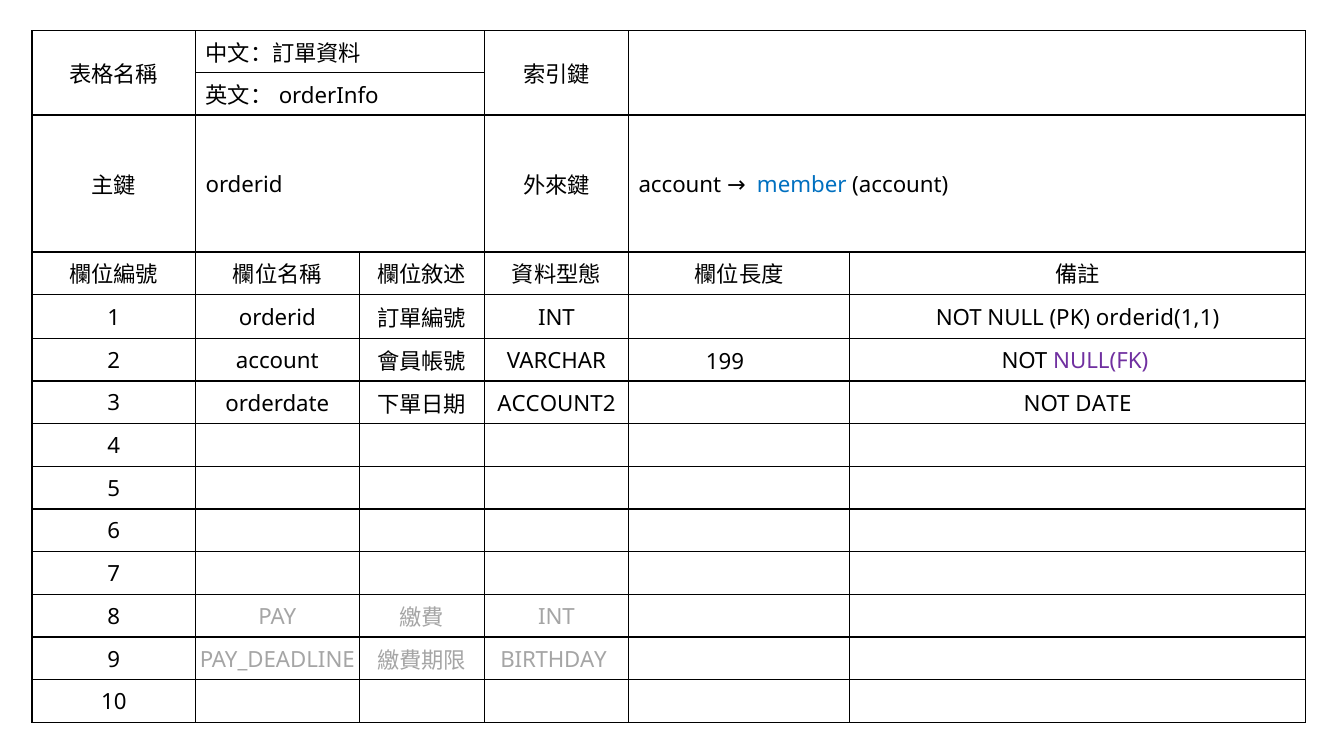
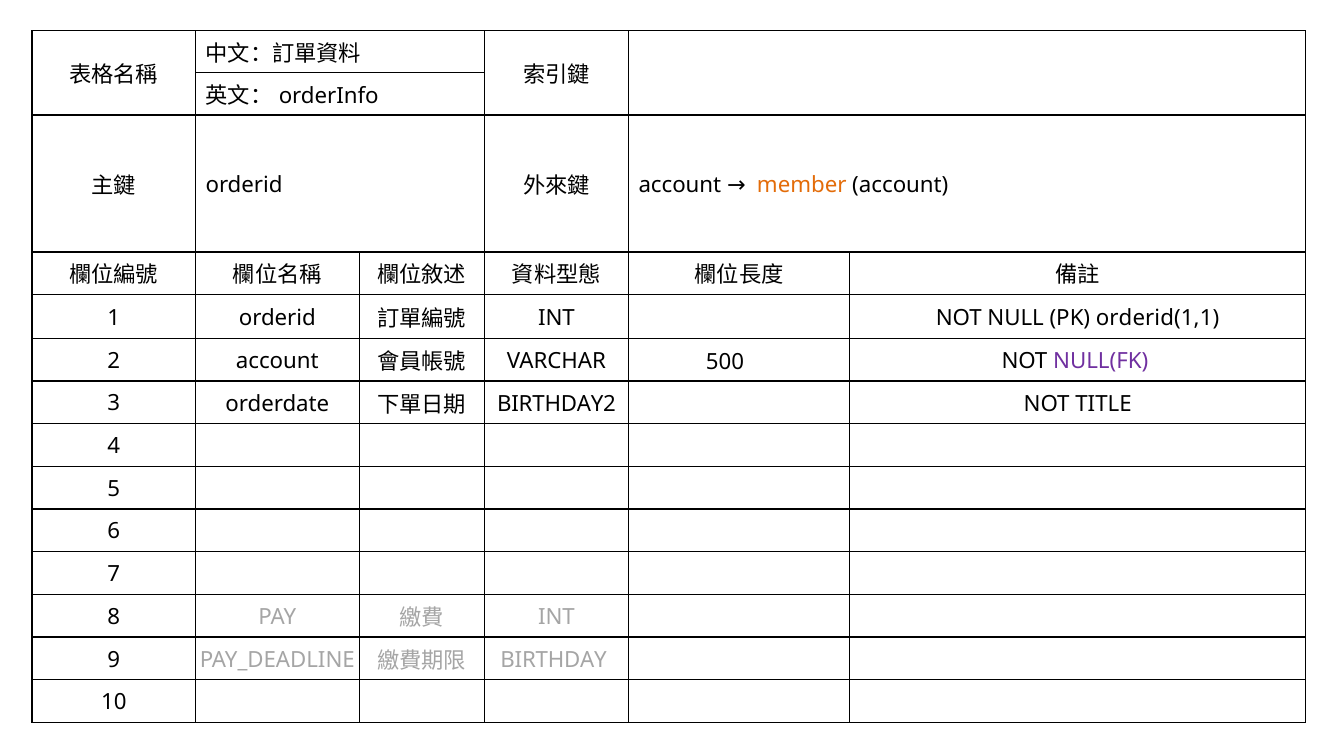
member colour: blue -> orange (802, 185)
199: 199 -> 500 (725, 363)
ACCOUNT2: ACCOUNT2 -> BIRTHDAY2 (557, 404)
DATE: DATE -> TITLE (1104, 404)
